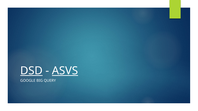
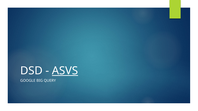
DSD underline: present -> none (31, 71)
